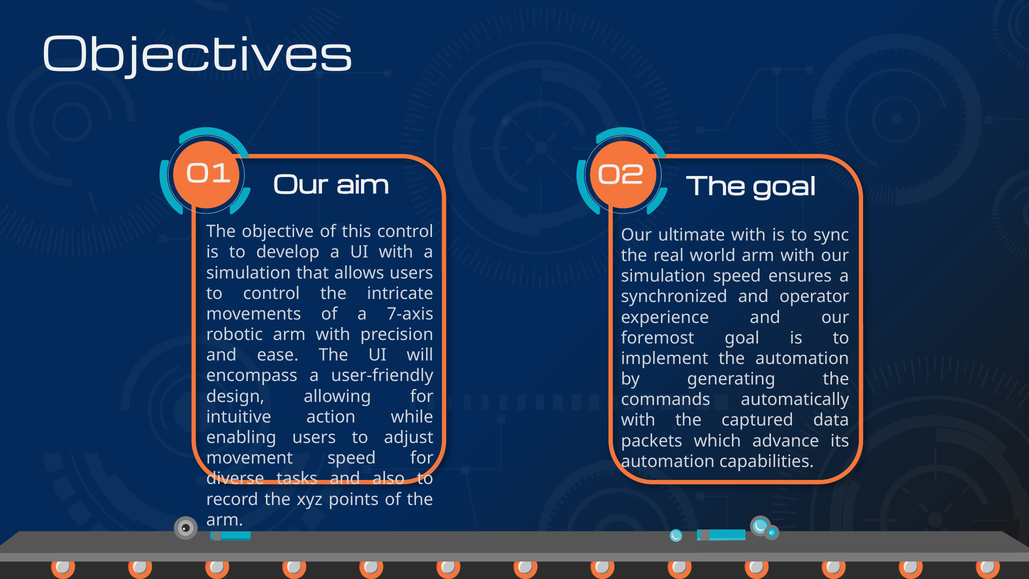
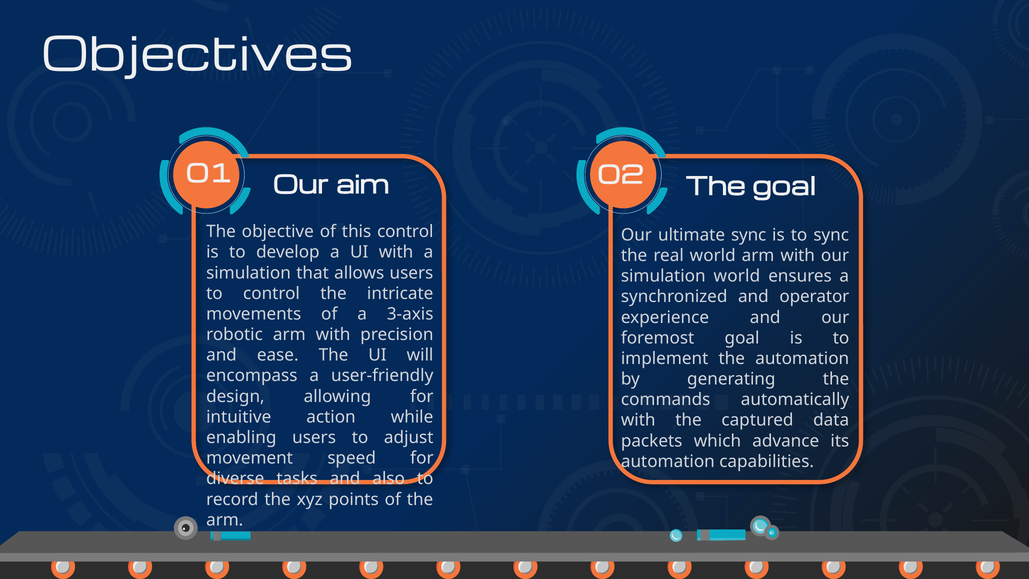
ultimate with: with -> sync (749, 235)
simulation speed: speed -> world (737, 276)
7-axis: 7-axis -> 3-axis (410, 314)
